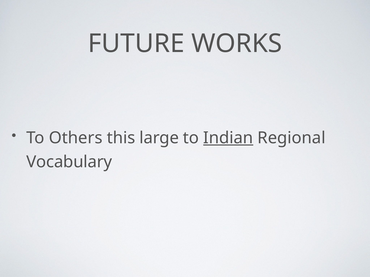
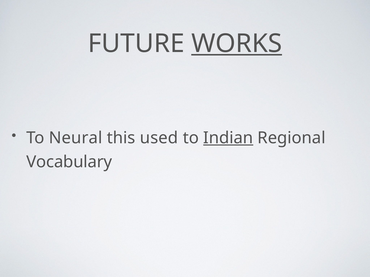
WORKS underline: none -> present (237, 44)
Others: Others -> Neural (76, 138)
large: large -> used (159, 138)
